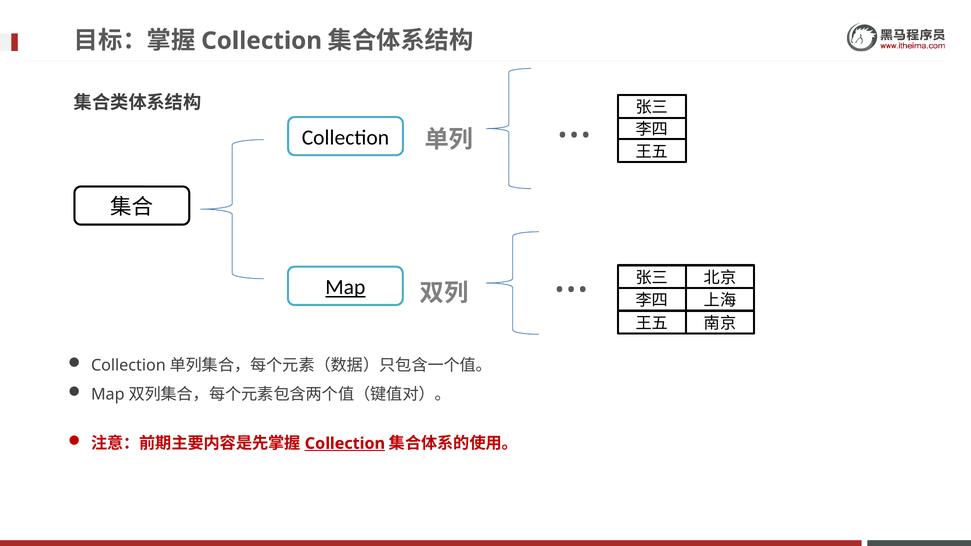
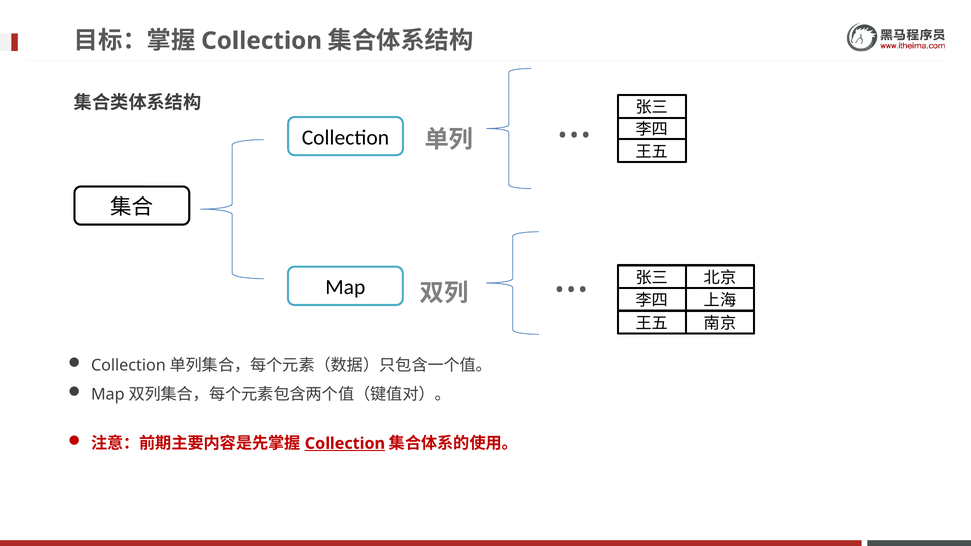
Map underline: present -> none (345, 287)
